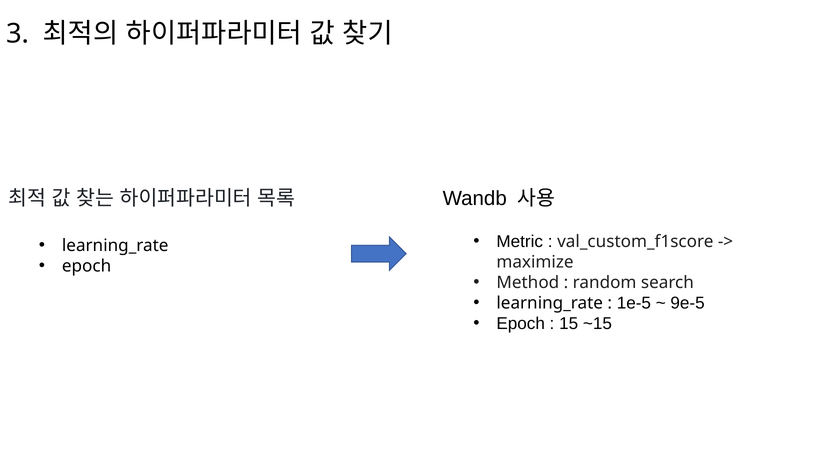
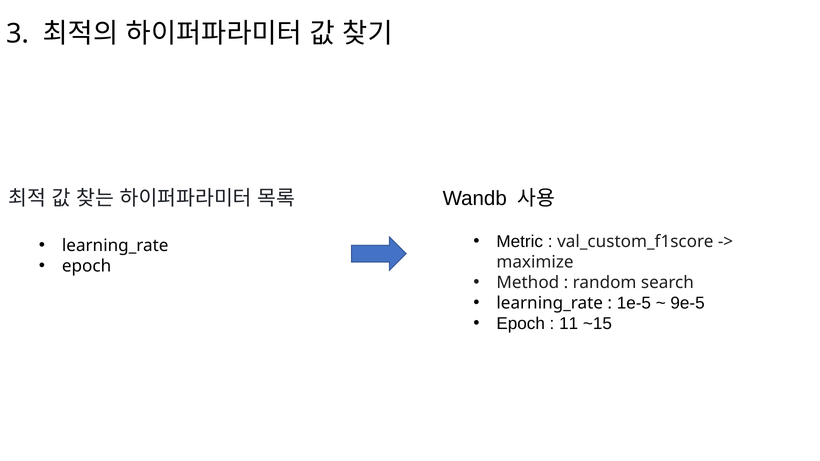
15: 15 -> 11 (569, 324)
